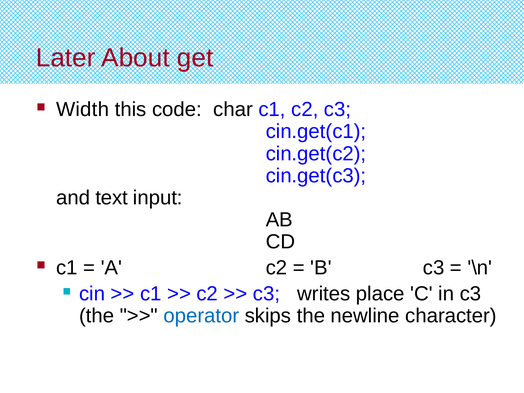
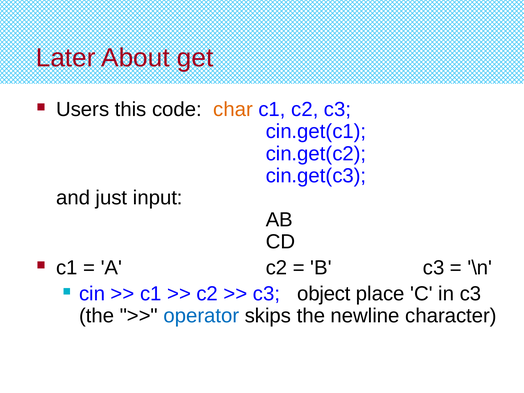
Width: Width -> Users (83, 110)
char colour: black -> orange (233, 110)
text: text -> just (111, 198)
writes: writes -> object (324, 294)
